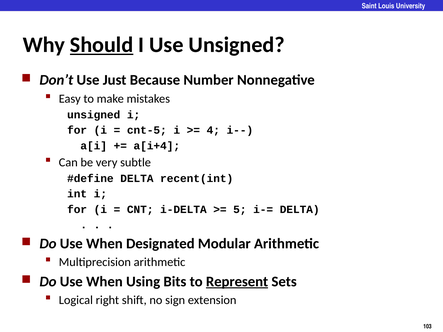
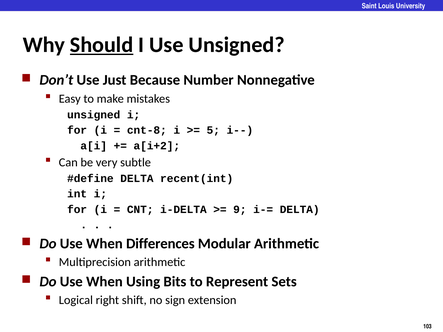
cnt-5: cnt-5 -> cnt-8 (147, 130)
4: 4 -> 5 (213, 130)
a[i+4: a[i+4 -> a[i+2 (157, 146)
5: 5 -> 9 (240, 210)
Designated: Designated -> Differences (160, 244)
Represent underline: present -> none (237, 282)
